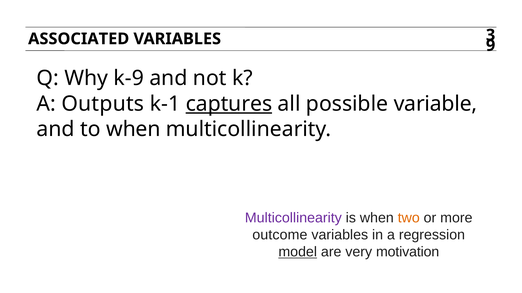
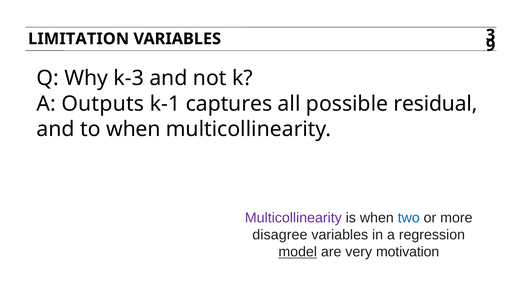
ASSOCIATED: ASSOCIATED -> LIMITATION (79, 39)
k-9: k-9 -> k-3 (129, 78)
captures underline: present -> none (229, 104)
variable: variable -> residual (435, 104)
two colour: orange -> blue (409, 218)
outcome: outcome -> disagree (280, 235)
